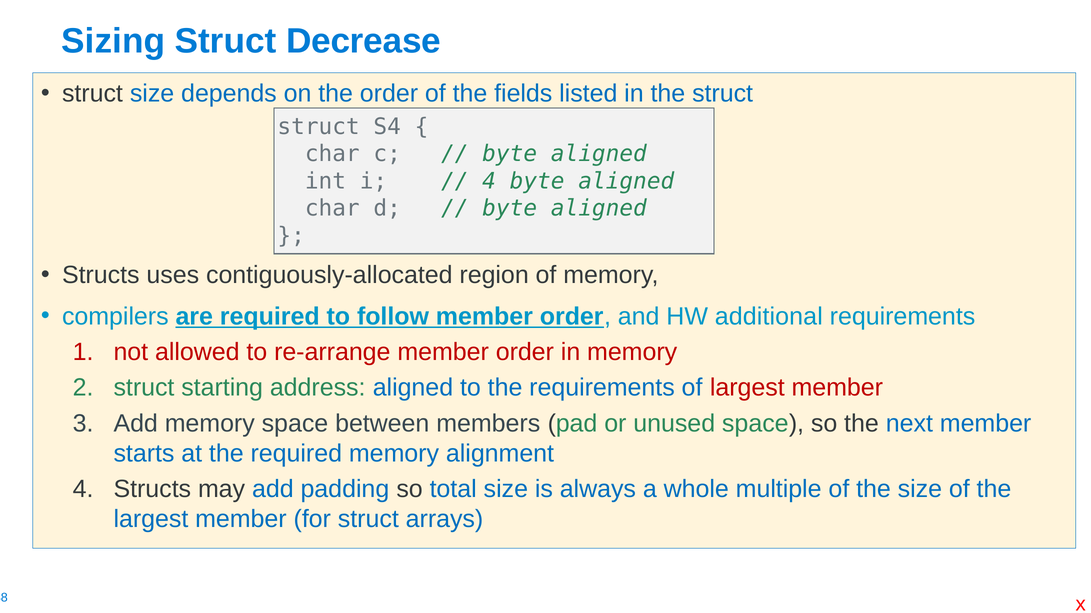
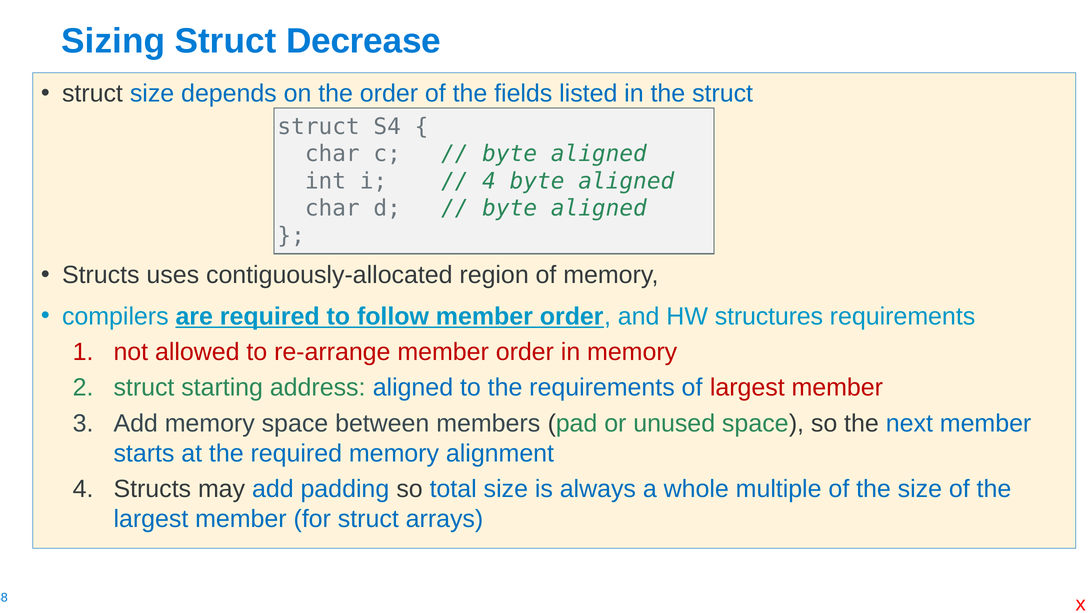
additional: additional -> structures (769, 317)
